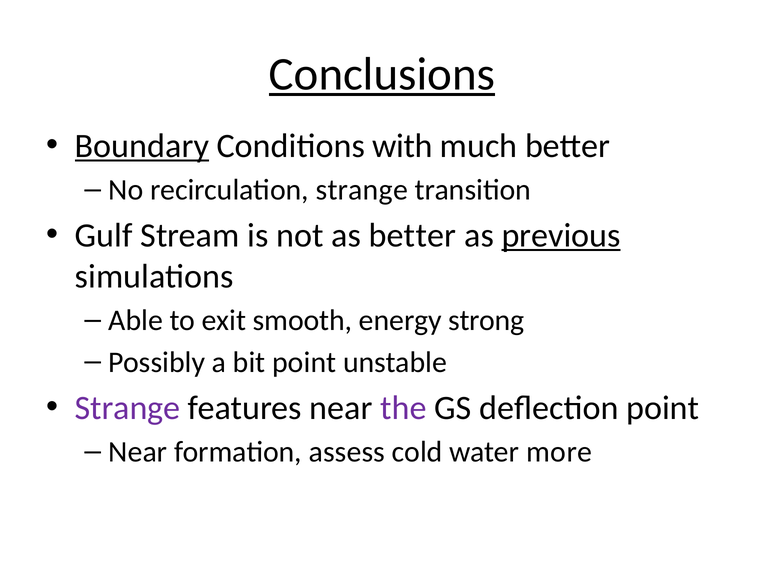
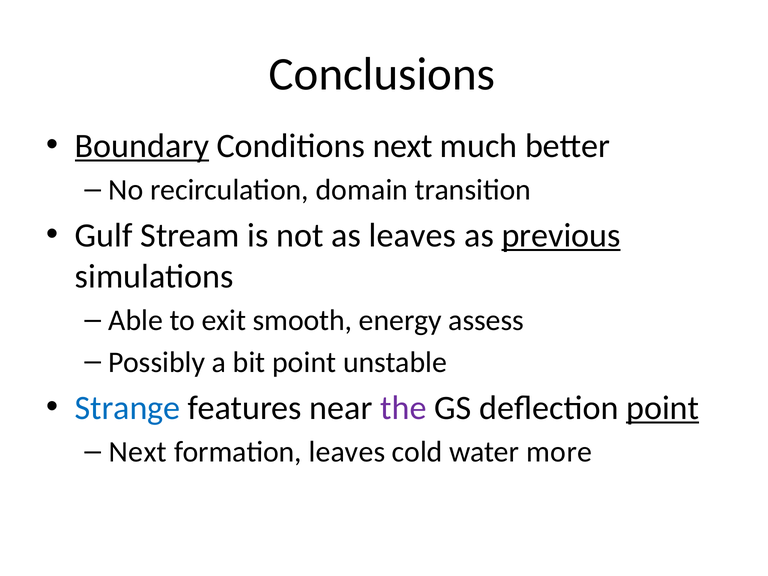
Conclusions underline: present -> none (382, 74)
Conditions with: with -> next (403, 146)
recirculation strange: strange -> domain (362, 190)
as better: better -> leaves (412, 235)
strong: strong -> assess (486, 320)
Strange colour: purple -> blue (128, 408)
point underline: none -> present (663, 408)
Near: Near -> Next (138, 452)
formation assess: assess -> leaves (347, 452)
